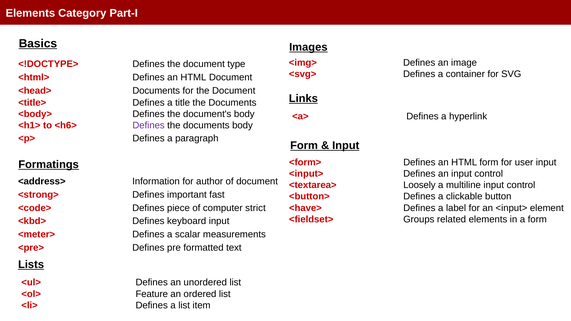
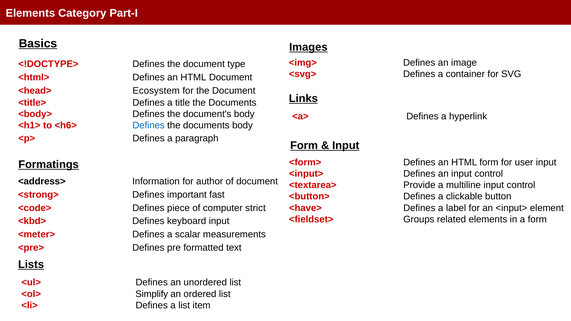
<head> Documents: Documents -> Ecosystem (156, 91)
Defines colour: purple -> blue (149, 125)
Loosely: Loosely -> Provide (419, 185)
Feature: Feature -> Simplify (152, 294)
